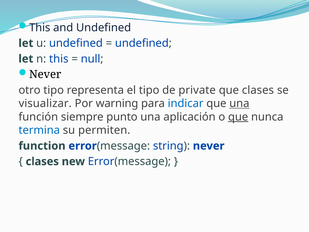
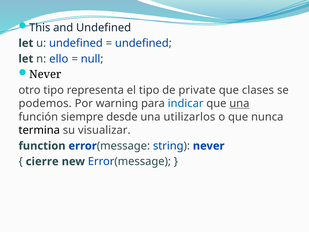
n this: this -> ello (59, 59)
visualizar: visualizar -> podemos (45, 103)
punto: punto -> desde (122, 117)
aplicación: aplicación -> utilizarlos (189, 117)
que underline: present -> none (238, 117)
termina colour: blue -> black (39, 130)
permiten: permiten -> visualizar (104, 130)
clases: clases -> cierre (42, 161)
